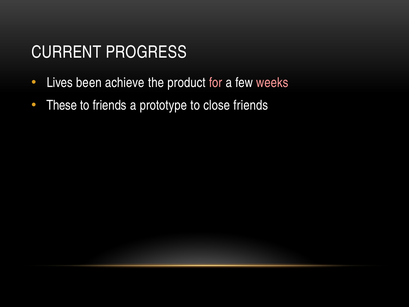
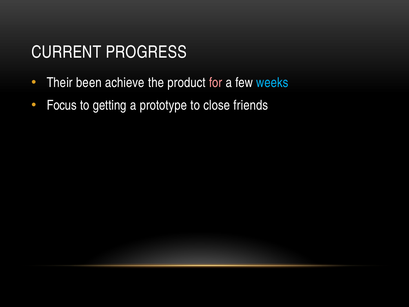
Lives: Lives -> Their (60, 83)
weeks colour: pink -> light blue (272, 83)
These: These -> Focus (62, 105)
to friends: friends -> getting (110, 105)
